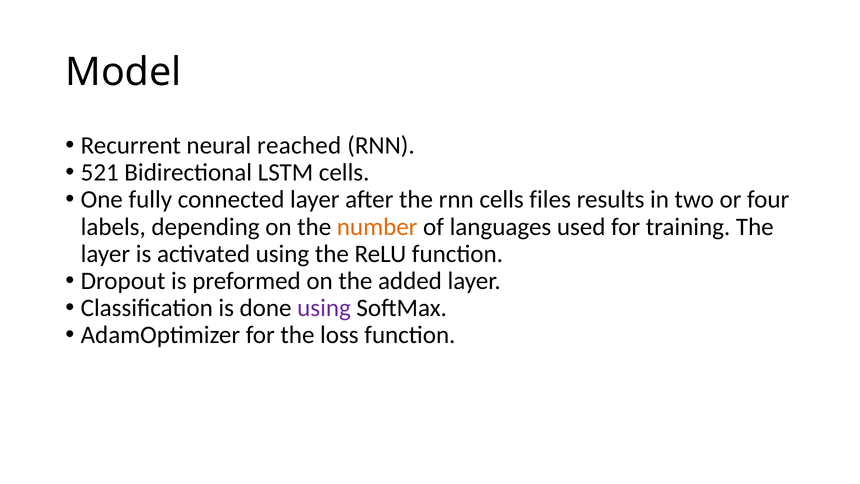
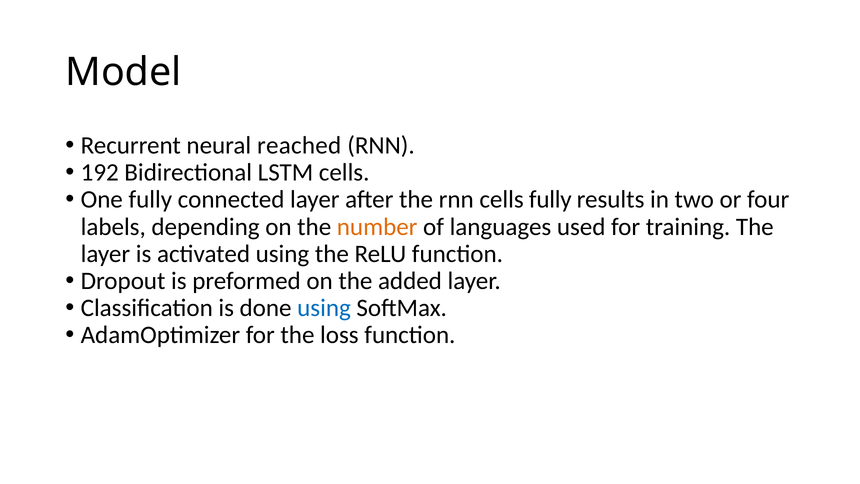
521: 521 -> 192 (100, 172)
cells files: files -> fully (550, 200)
using colour: purple -> blue (324, 308)
